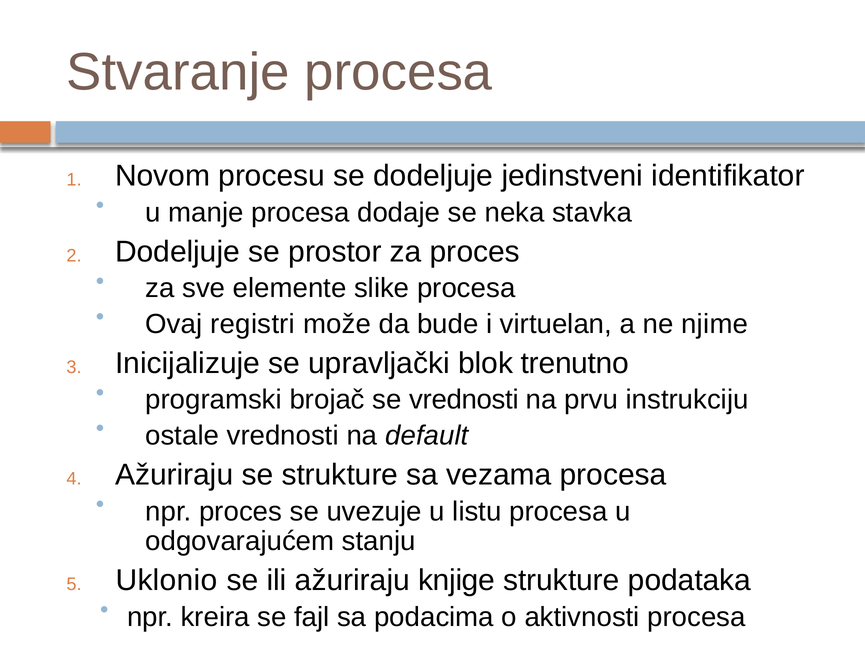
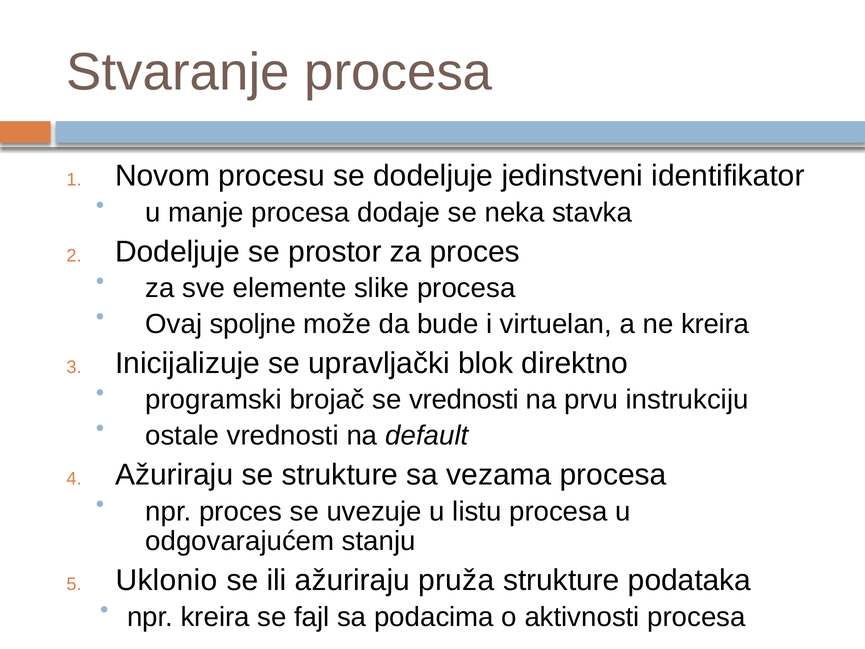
registri: registri -> spoljne (253, 324)
ne njime: njime -> kreira (715, 324)
trenutno: trenutno -> direktno (575, 363)
knjige: knjige -> pruža (456, 580)
